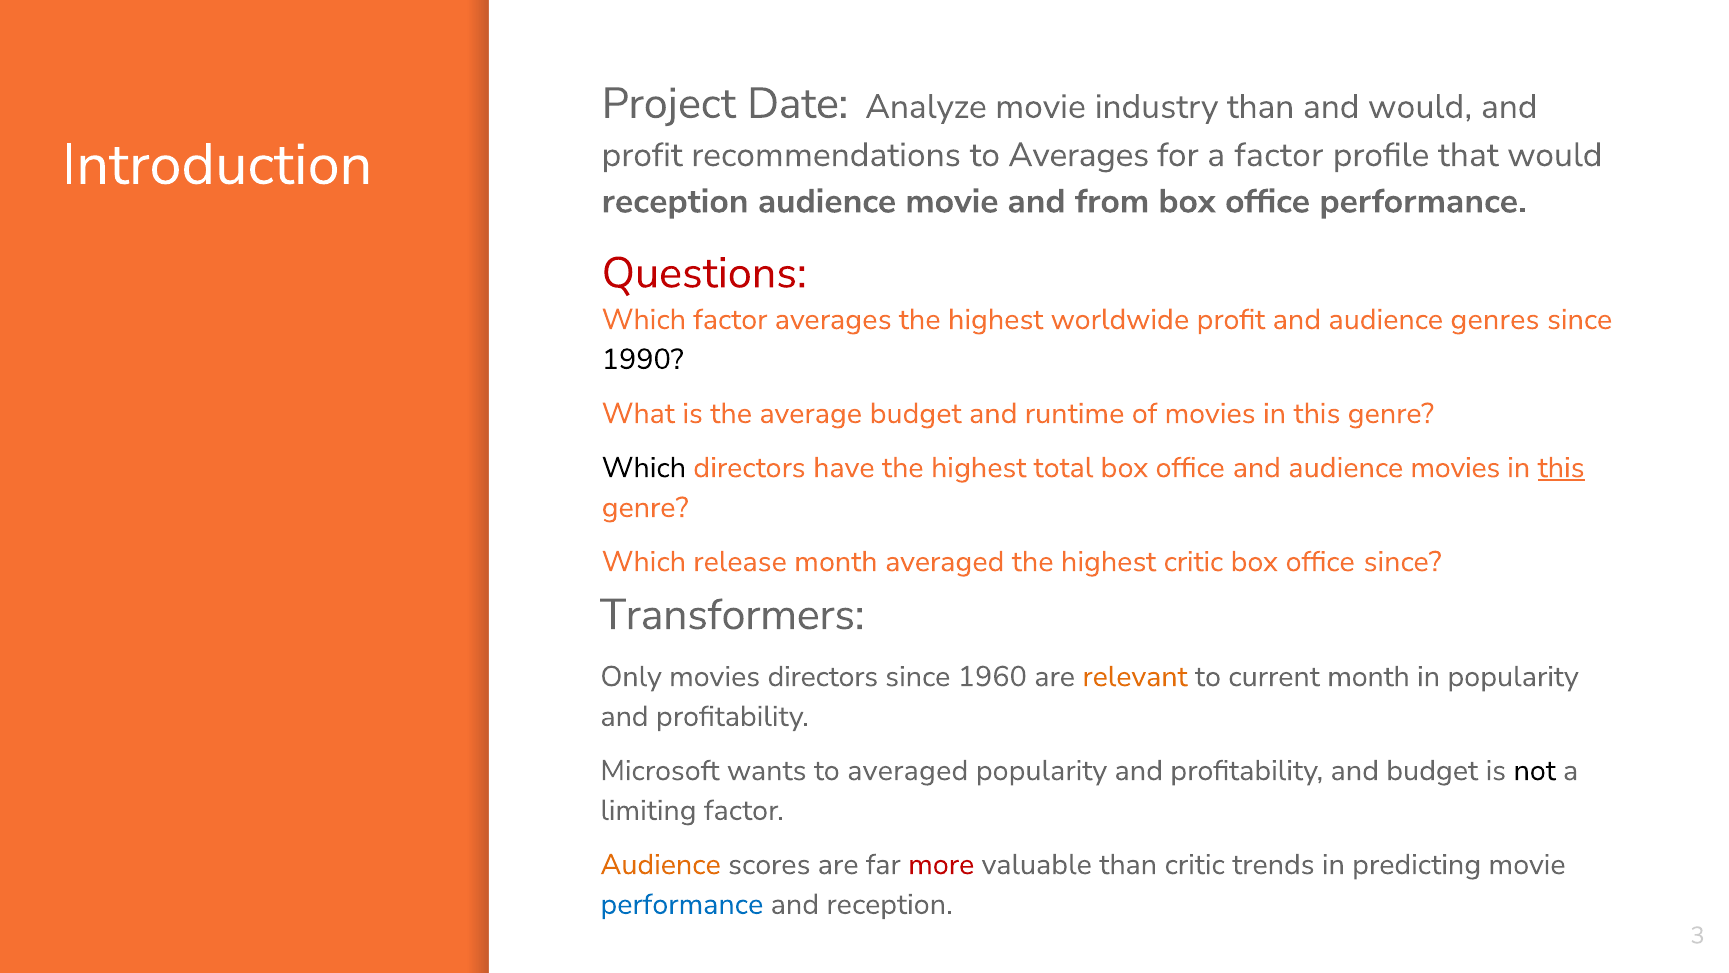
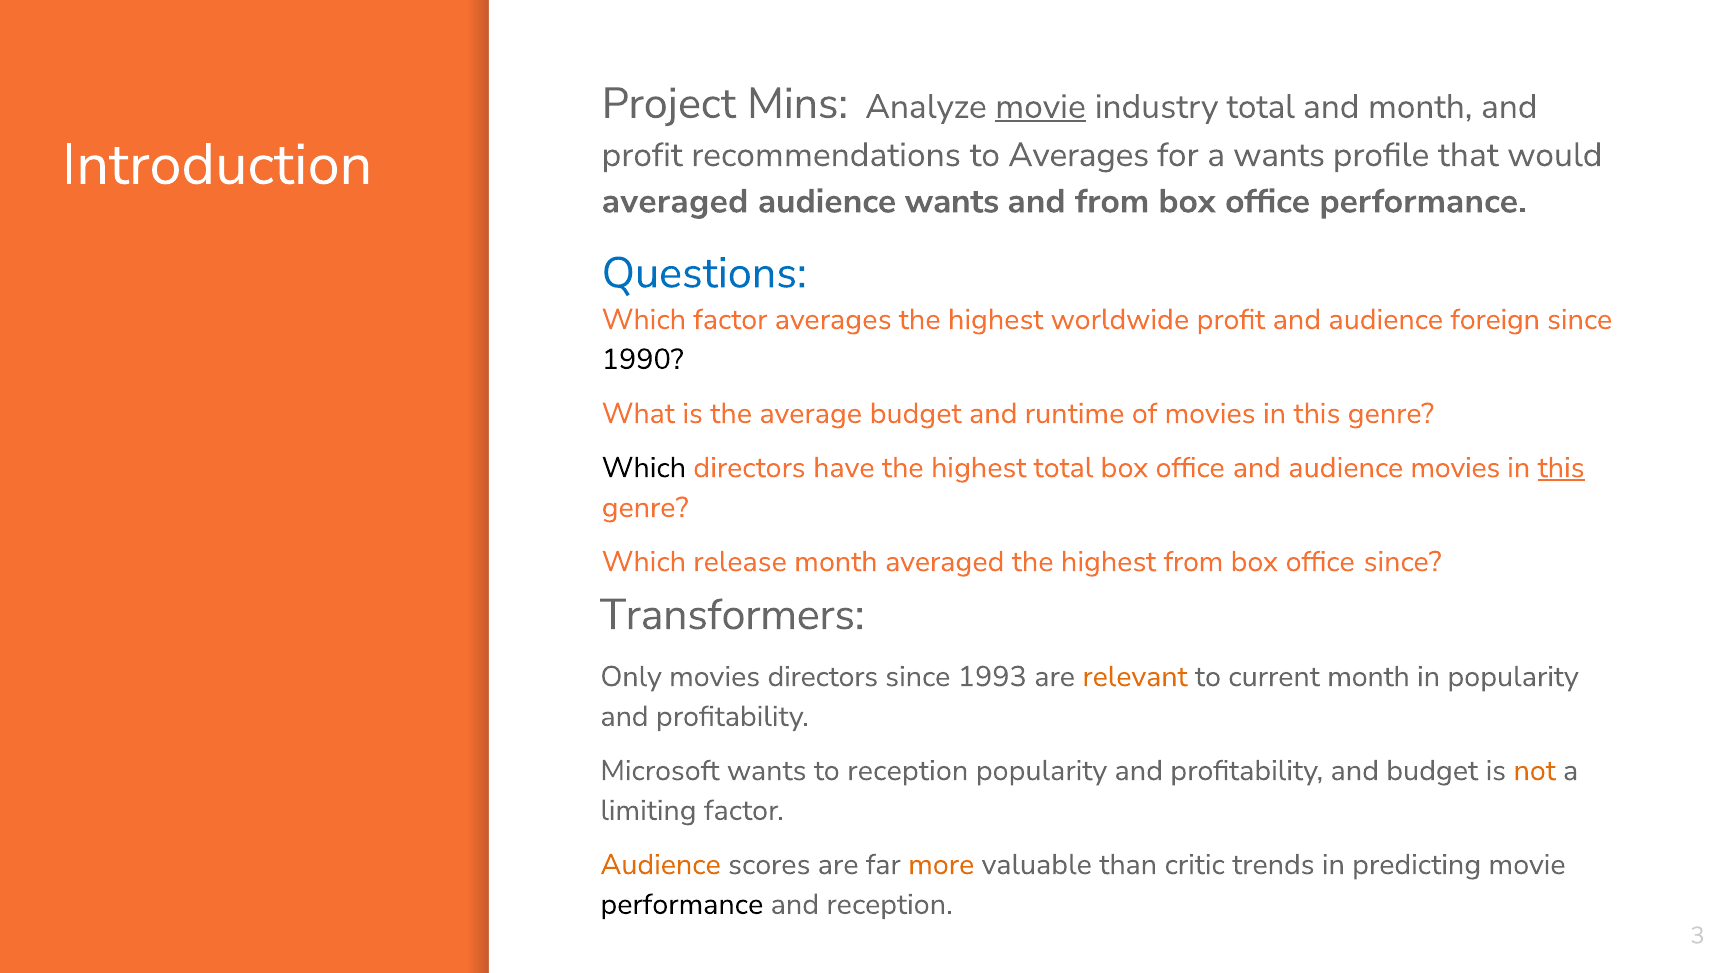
Date: Date -> Mins (798, 103)
movie underline: none -> present (1041, 107)
industry than: than -> total (1261, 107)
and would: would -> month (1420, 107)
a factor: factor -> wants (1279, 155)
reception: reception -> averaged (675, 201)
audience movie: movie -> wants (952, 201)
Questions colour: red -> blue (704, 273)
genres: genres -> foreign (1495, 319)
highest critic: critic -> from (1194, 561)
1960: 1960 -> 1993 (992, 676)
to averaged: averaged -> reception (908, 770)
not colour: black -> orange (1535, 770)
more colour: red -> orange (941, 864)
performance colour: blue -> black (682, 904)
